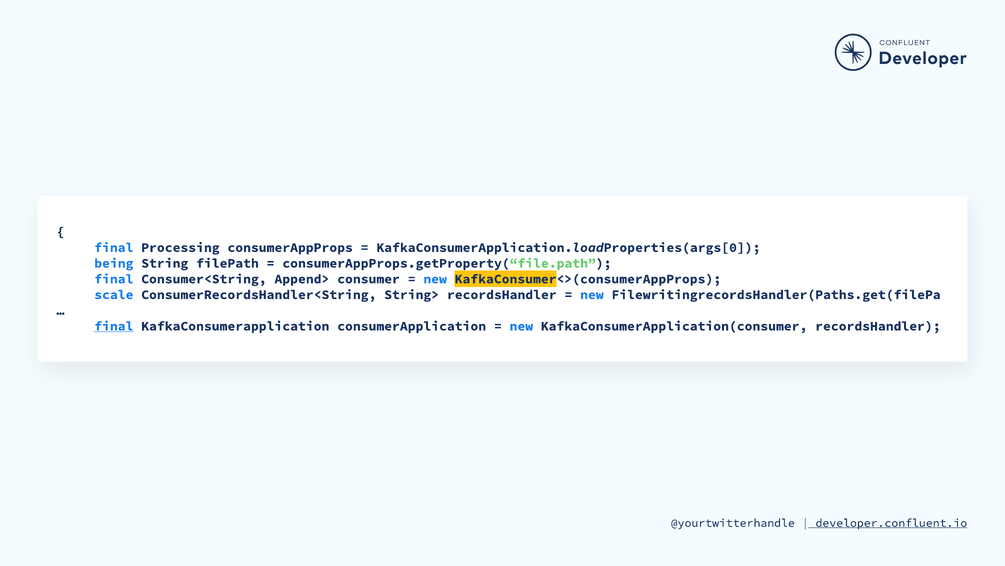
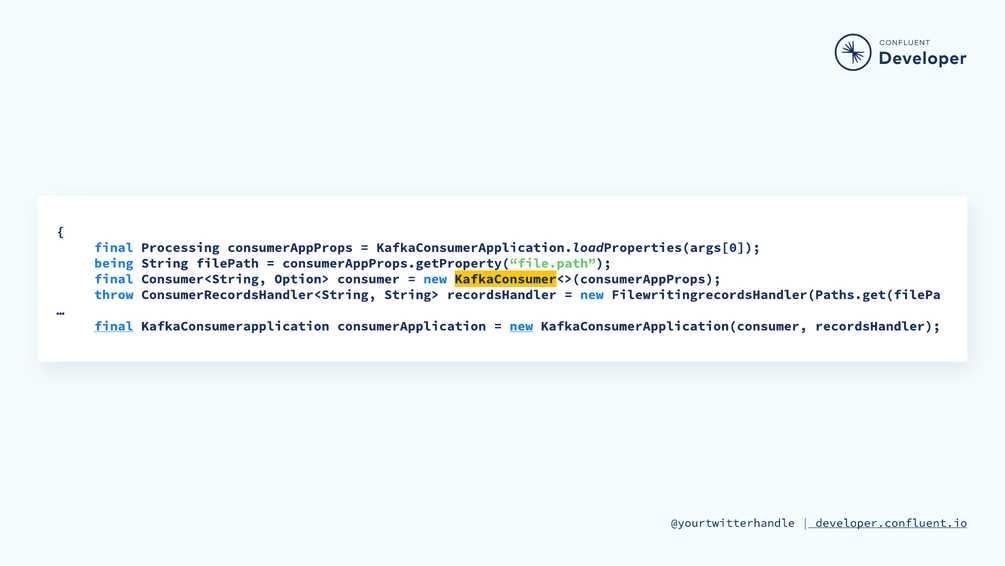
Append>: Append> -> Option> (302, 279)
scale: scale -> throw (114, 294)
new underline: none -> present (521, 326)
